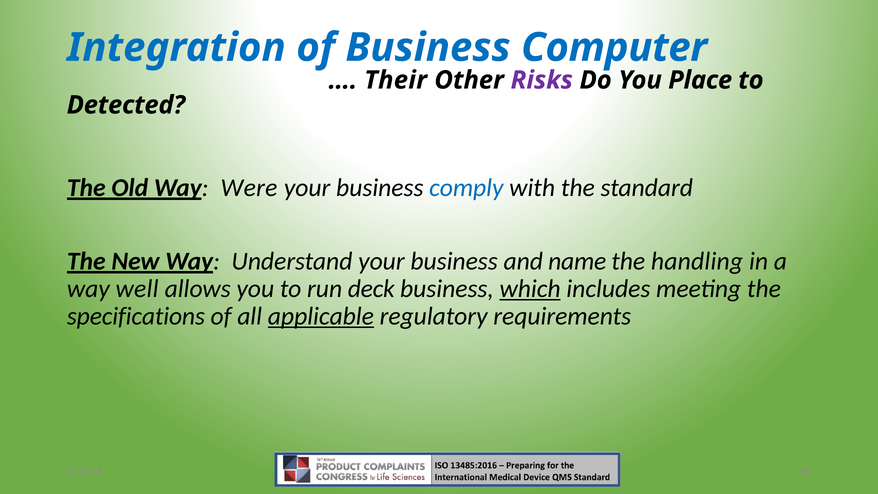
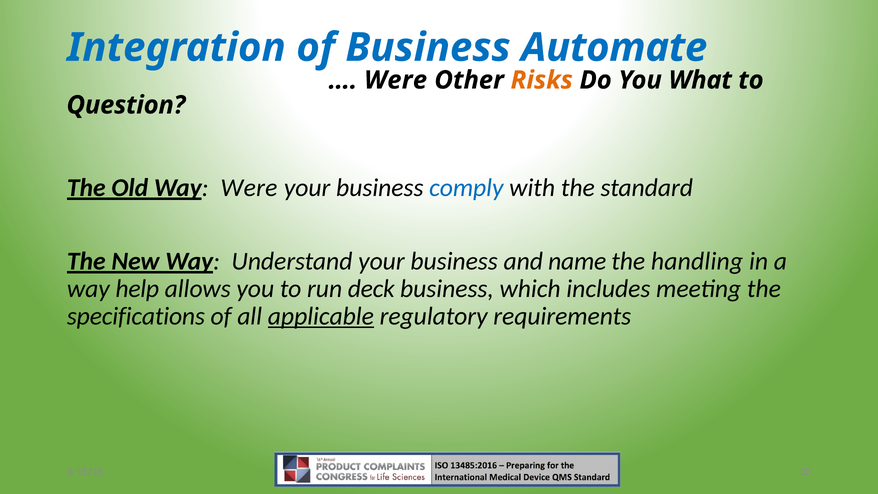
Computer: Computer -> Automate (614, 48)
Their: Their -> Were (396, 80)
Risks colour: purple -> orange (542, 80)
Place: Place -> What (700, 80)
Detected: Detected -> Question (126, 105)
well: well -> help (137, 289)
which underline: present -> none (530, 289)
